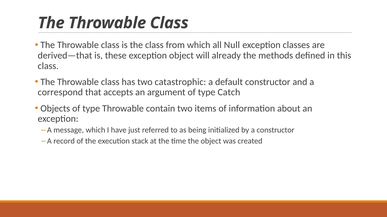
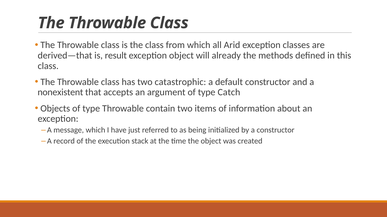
Null: Null -> Arid (232, 45)
these: these -> result (116, 56)
correspond: correspond -> nonexistent (60, 93)
